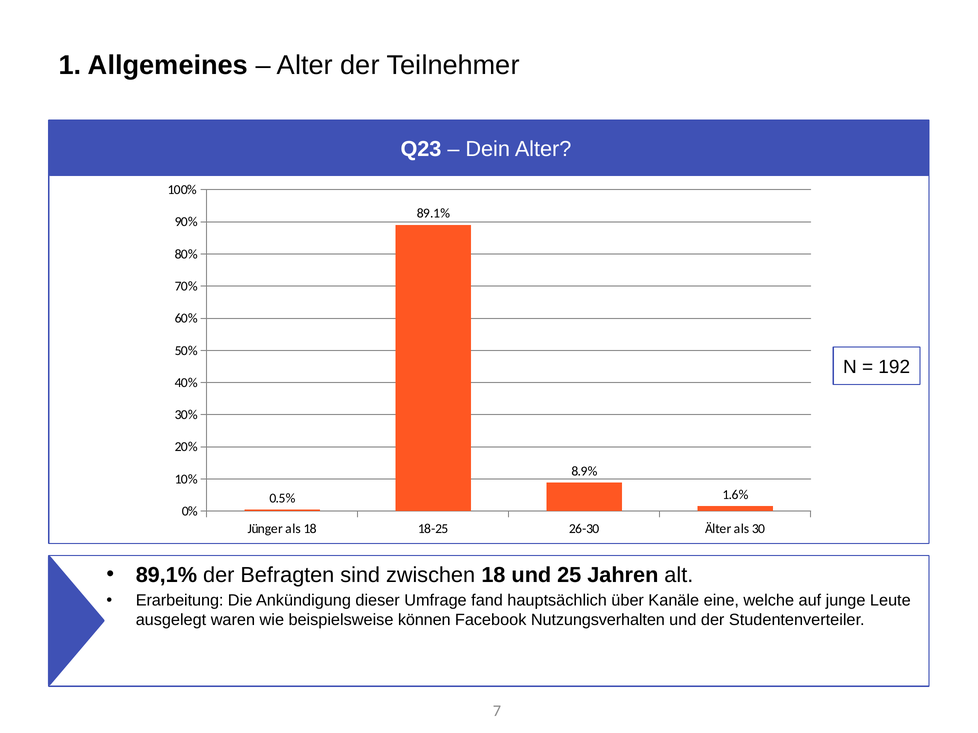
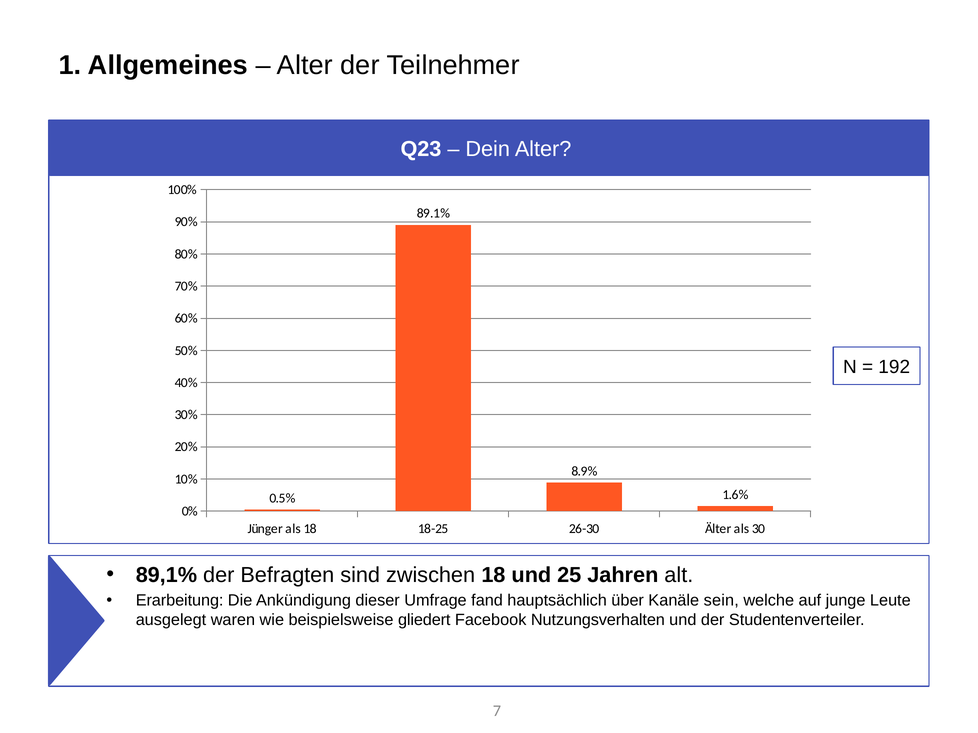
eine: eine -> sein (721, 601)
können: können -> gliedert (424, 621)
